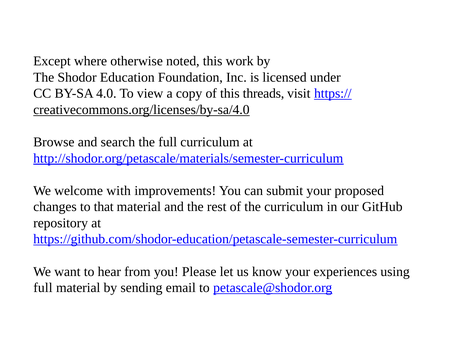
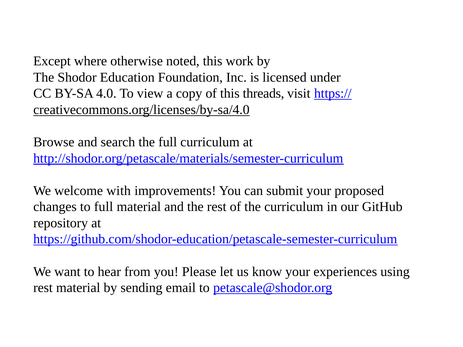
to that: that -> full (104, 207)
full: full -> rest (43, 288)
